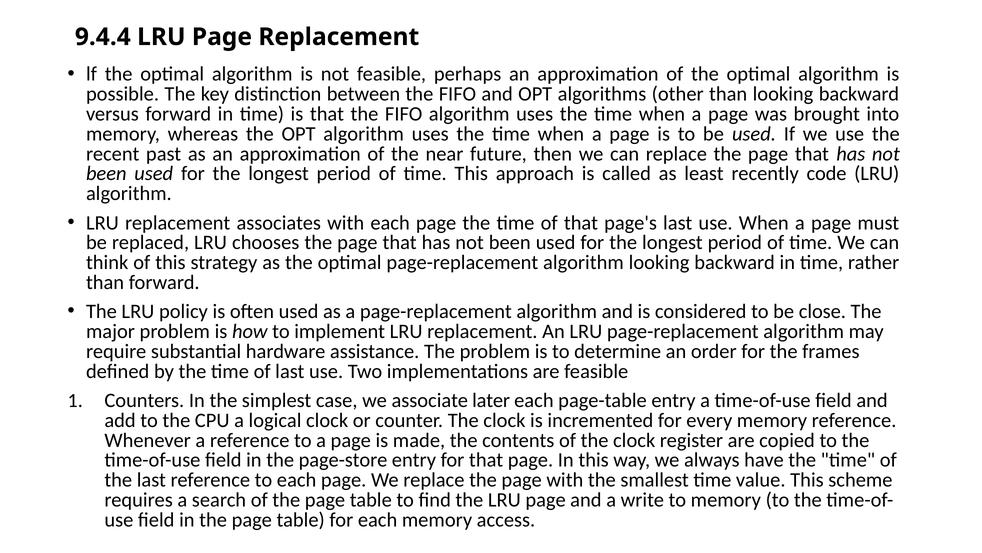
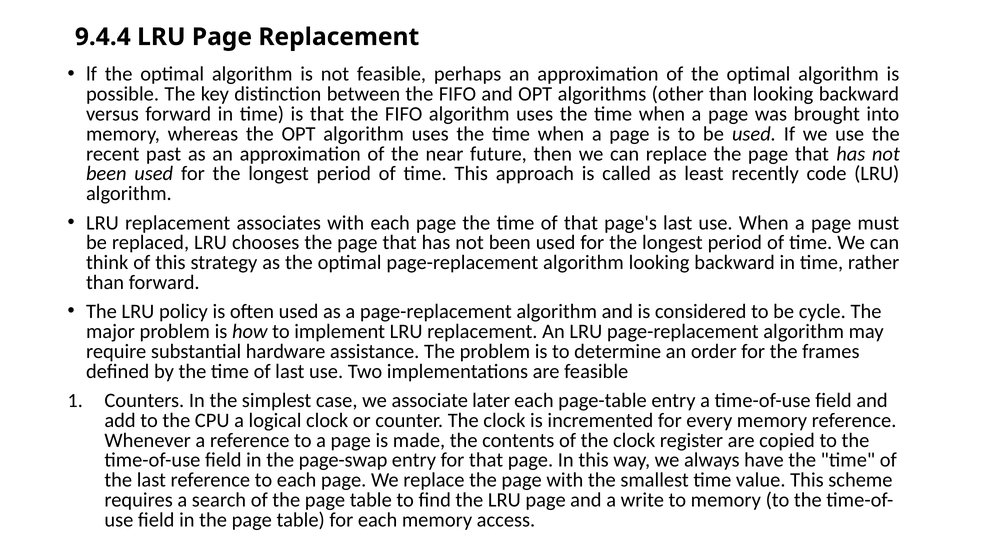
close: close -> cycle (822, 311)
page-store: page-store -> page-swap (343, 460)
